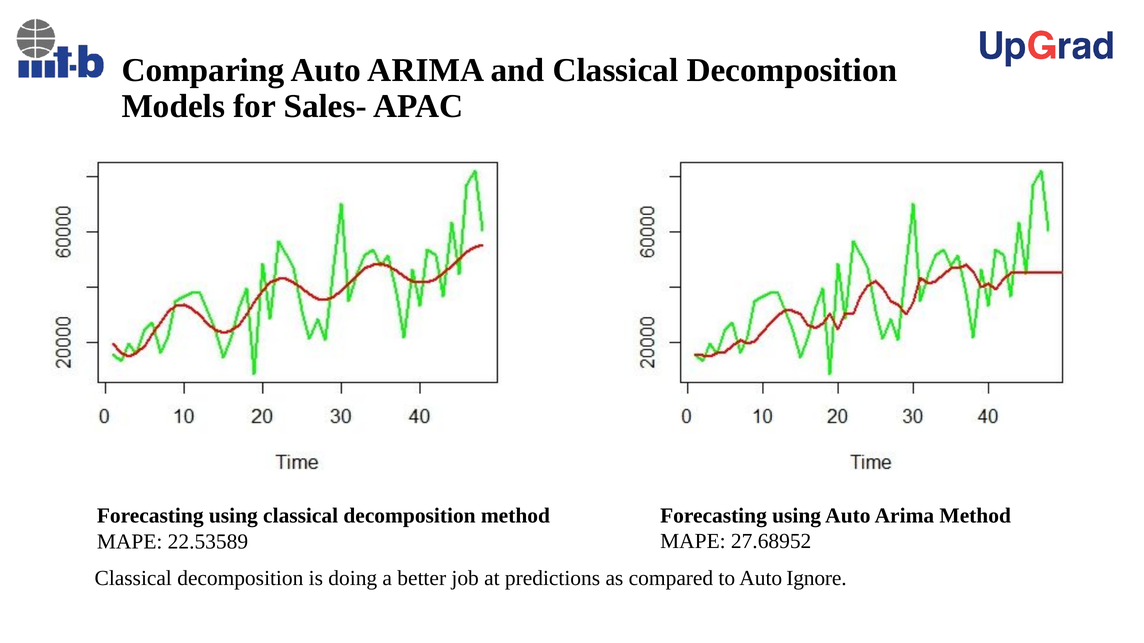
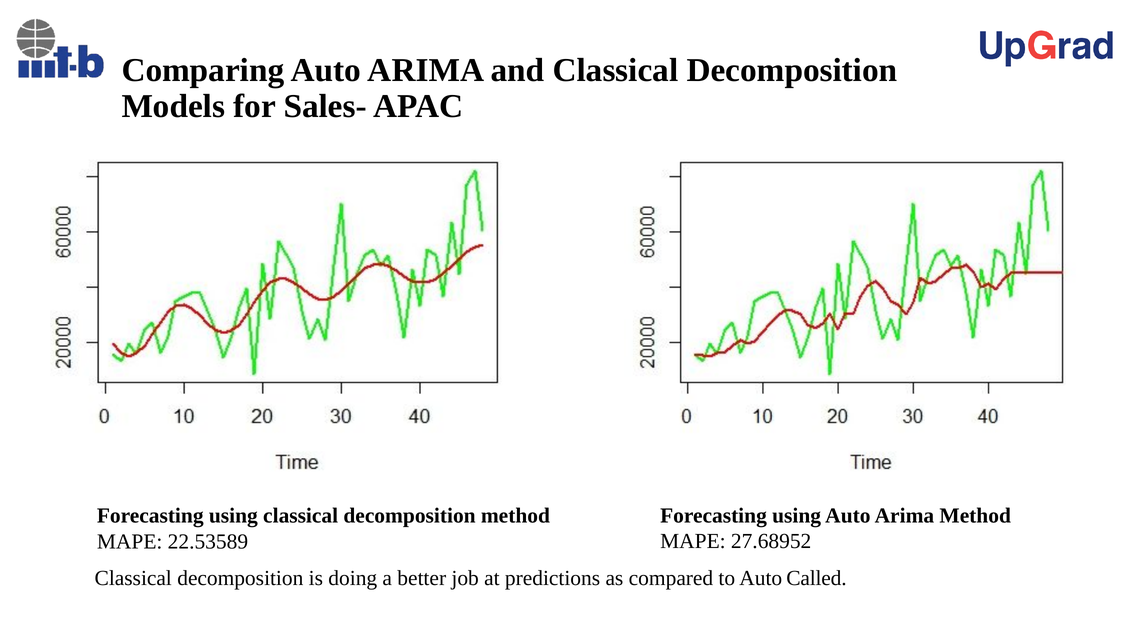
Ignore: Ignore -> Called (816, 579)
